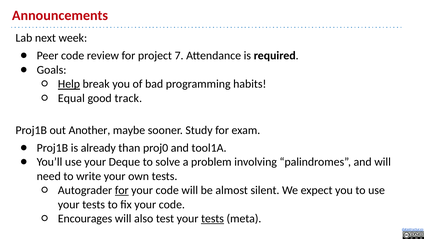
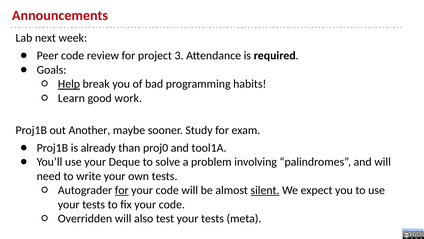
7: 7 -> 3 (179, 56)
Equal: Equal -> Learn (71, 98)
track: track -> work (128, 98)
silent underline: none -> present (265, 190)
Encourages: Encourages -> Overridden (85, 218)
tests underline: present -> none (213, 218)
